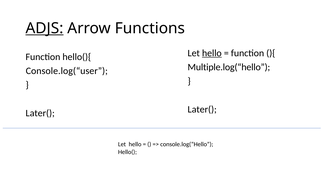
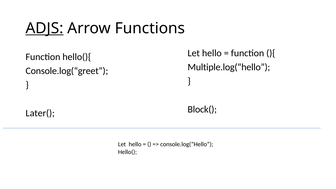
hello underline: present -> none (212, 53)
Console.log(“user: Console.log(“user -> Console.log(“greet (67, 71)
Later(: Later( -> Block( (202, 109)
